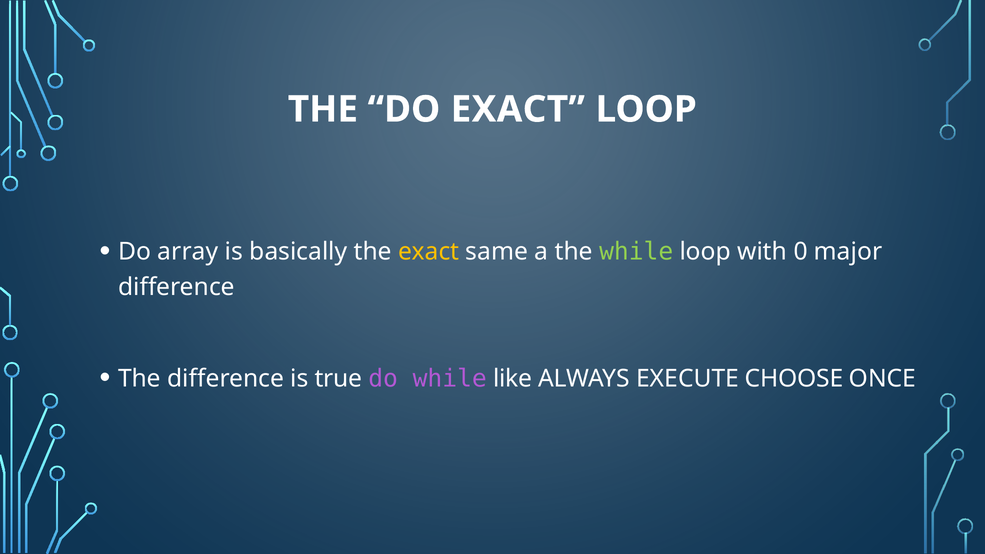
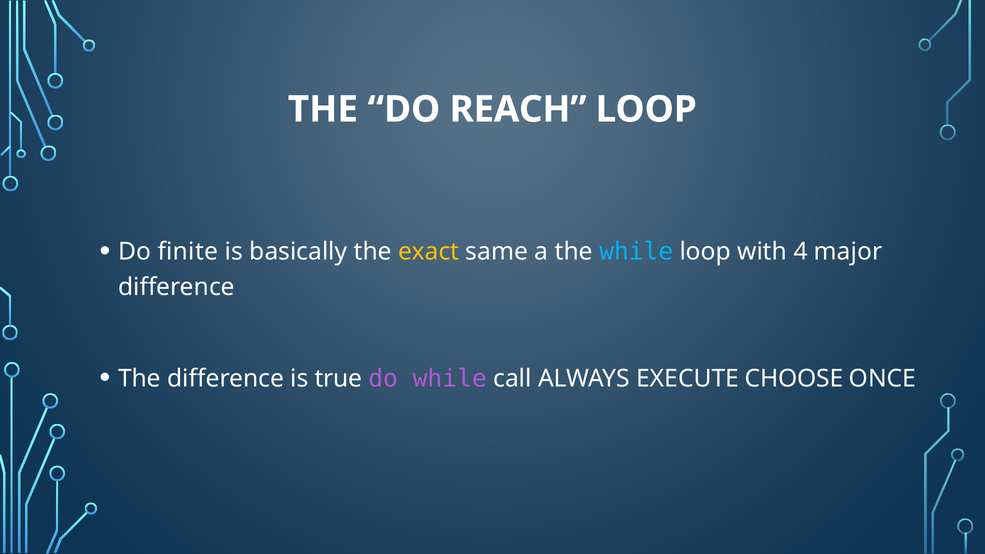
DO EXACT: EXACT -> REACH (518, 109)
array: array -> finite (188, 252)
while colour: light green -> light blue (636, 252)
0: 0 -> 4 (801, 252)
like: like -> call (512, 379)
